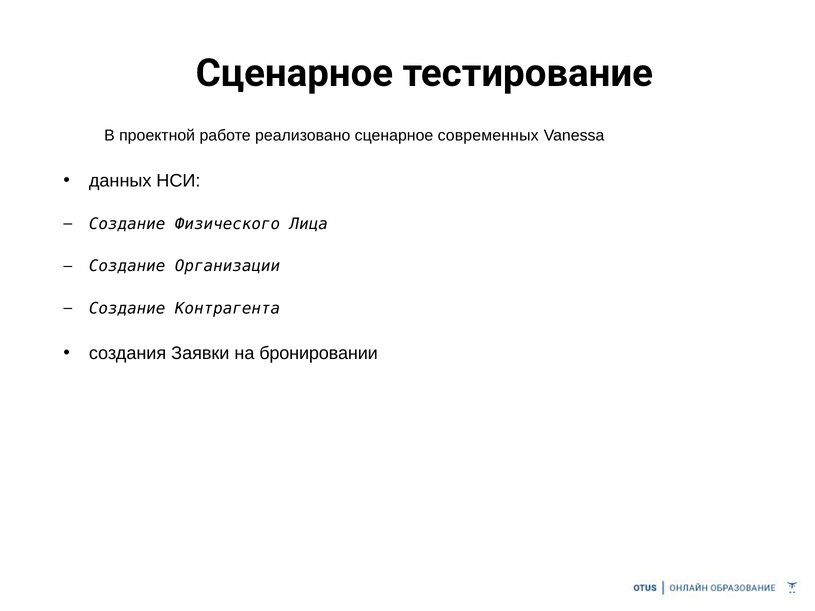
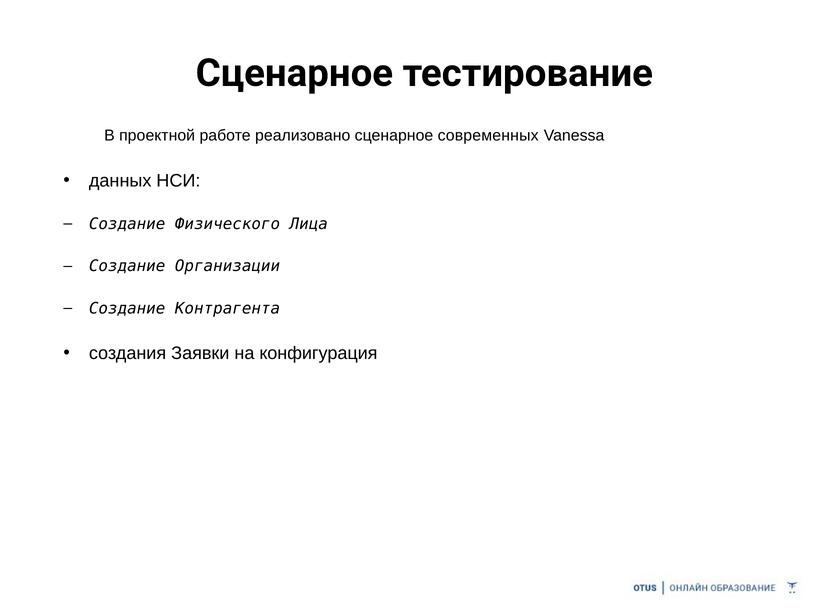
бронировании: бронировании -> конфигурация (318, 353)
